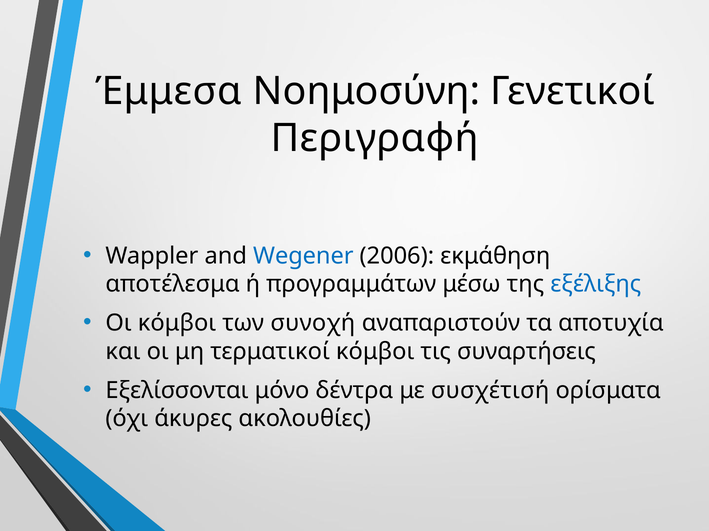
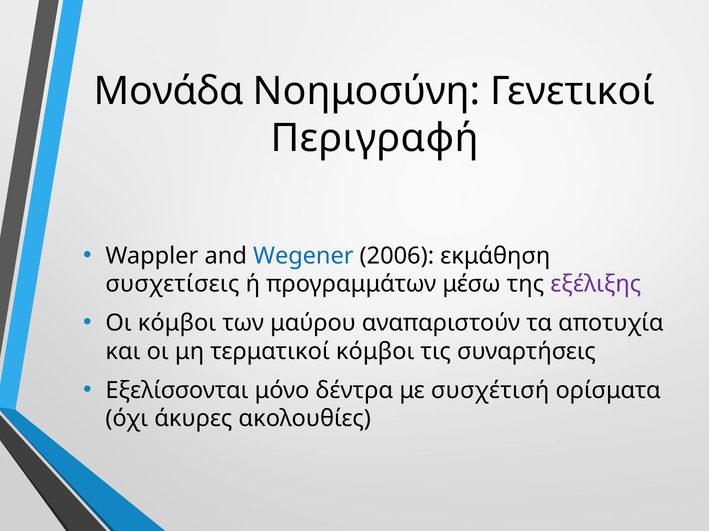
Έμμεσα: Έμμεσα -> Μονάδα (169, 91)
αποτέλεσμα: αποτέλεσμα -> συσχετίσεις (172, 284)
εξέλιξης colour: blue -> purple (596, 284)
συνοχή: συνοχή -> μαύρου (313, 323)
